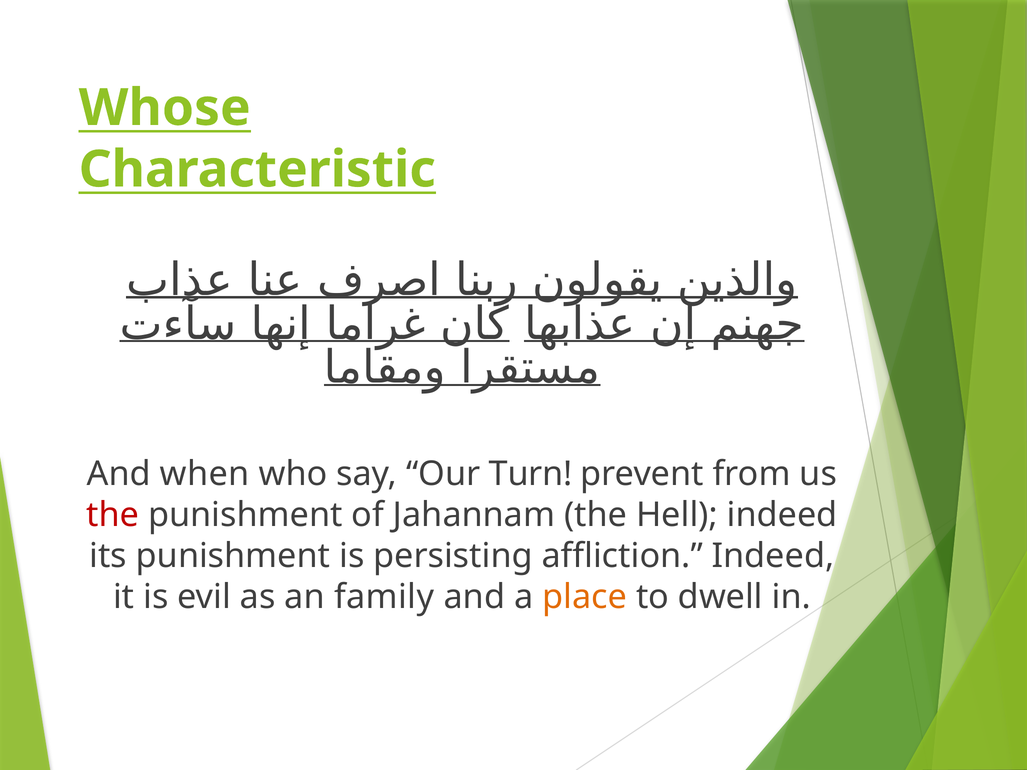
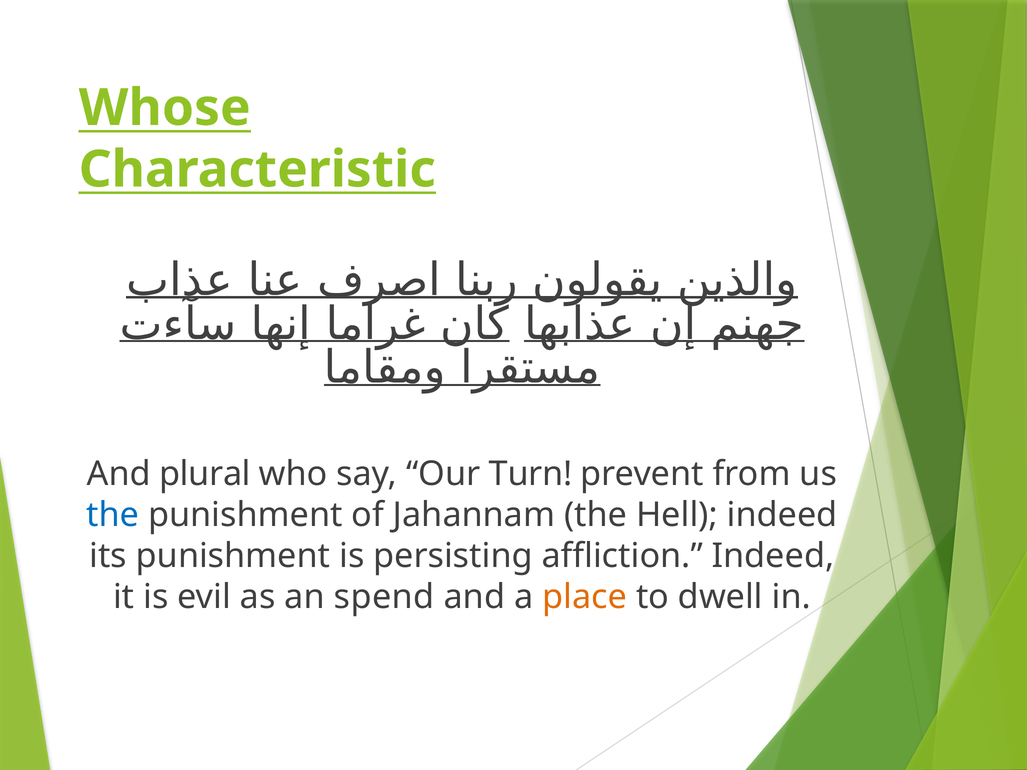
when: when -> plural (205, 474)
the colour: red -> blue (113, 515)
family: family -> spend (384, 597)
